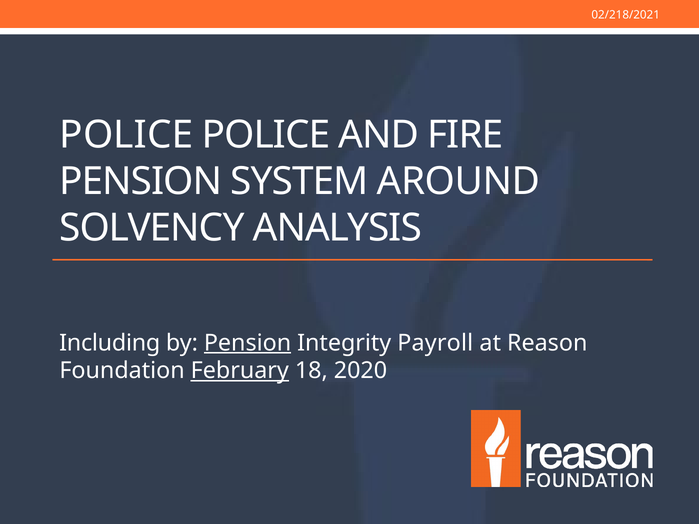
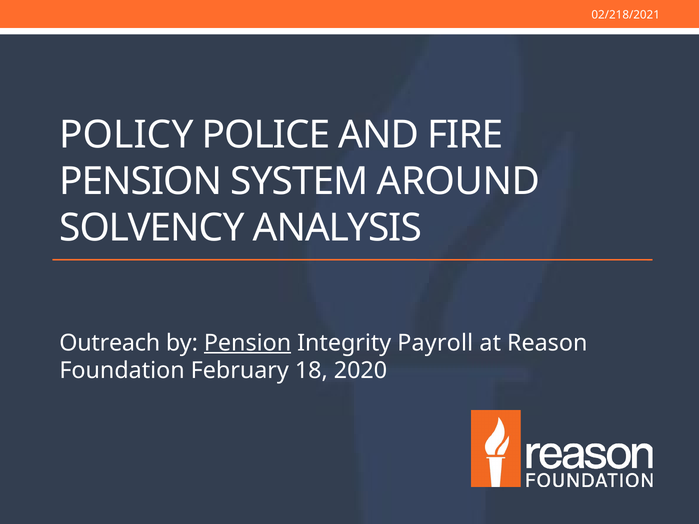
POLICE: POLICE -> POLICY (126, 135)
Including: Including -> Outreach (110, 343)
February underline: present -> none (240, 371)
